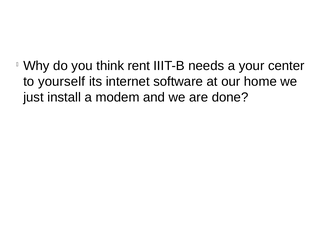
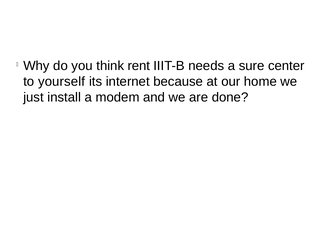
your: your -> sure (252, 66)
software: software -> because (178, 82)
